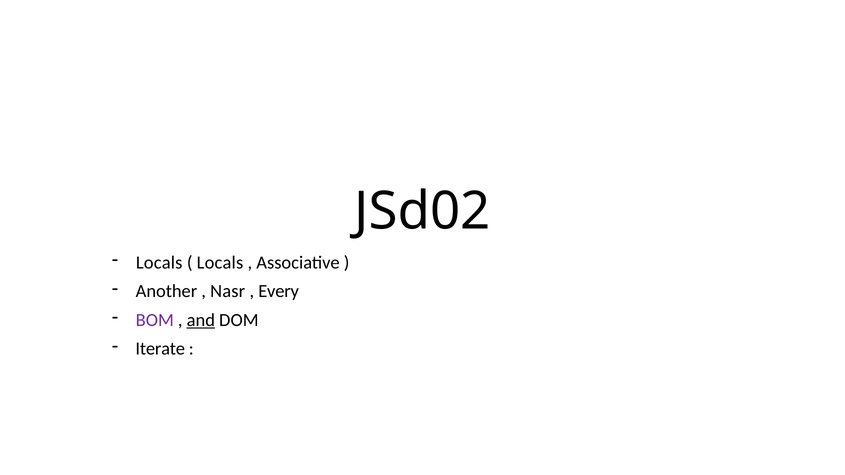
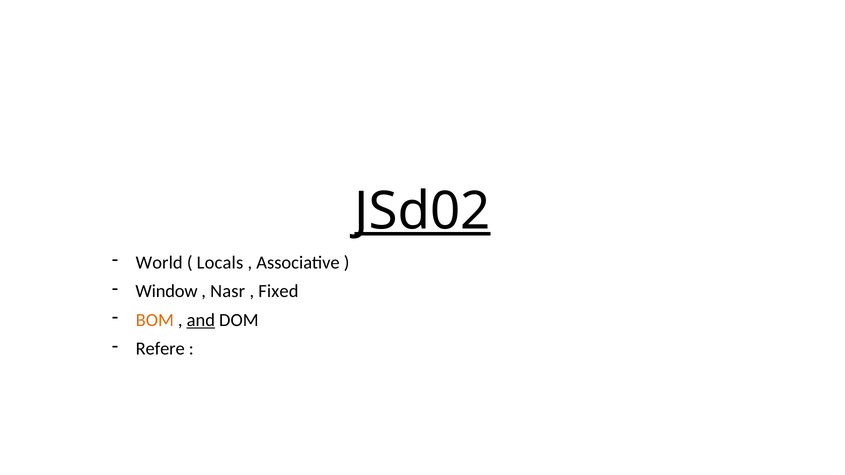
JSd02 underline: none -> present (422, 211)
Locals: Locals -> World (159, 263)
Another: Another -> Window (167, 291)
Every: Every -> Fixed (278, 291)
BOM colour: purple -> orange (155, 320)
Iterate: Iterate -> Refere (160, 349)
